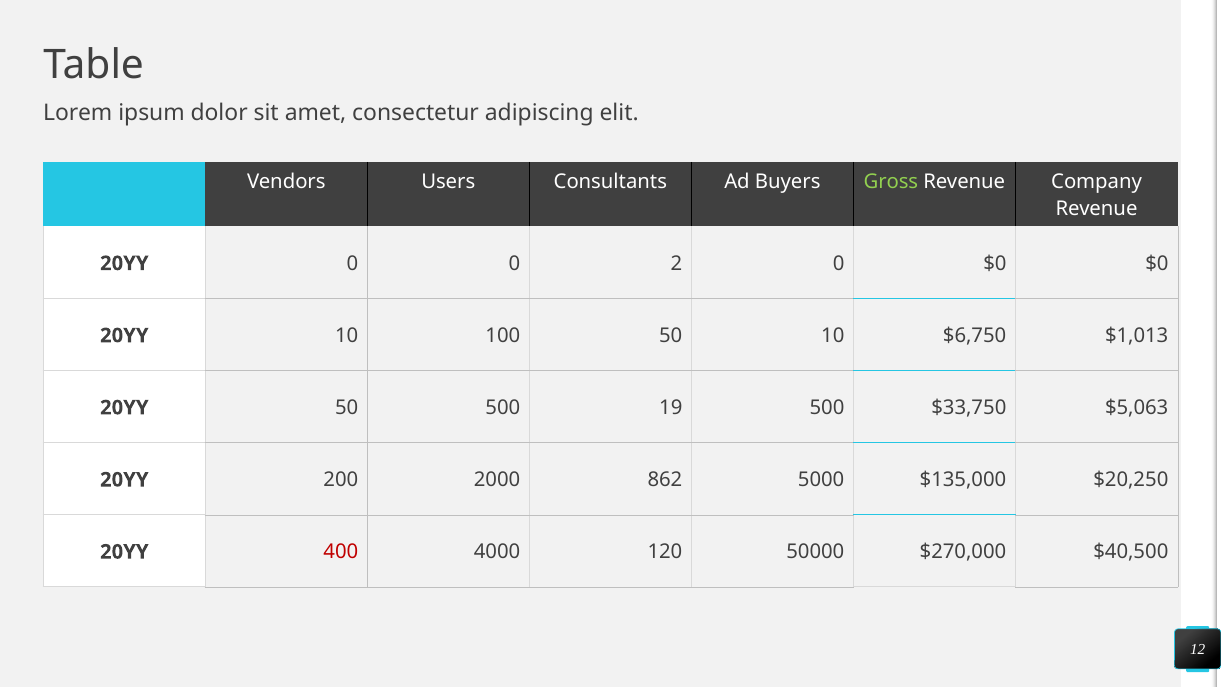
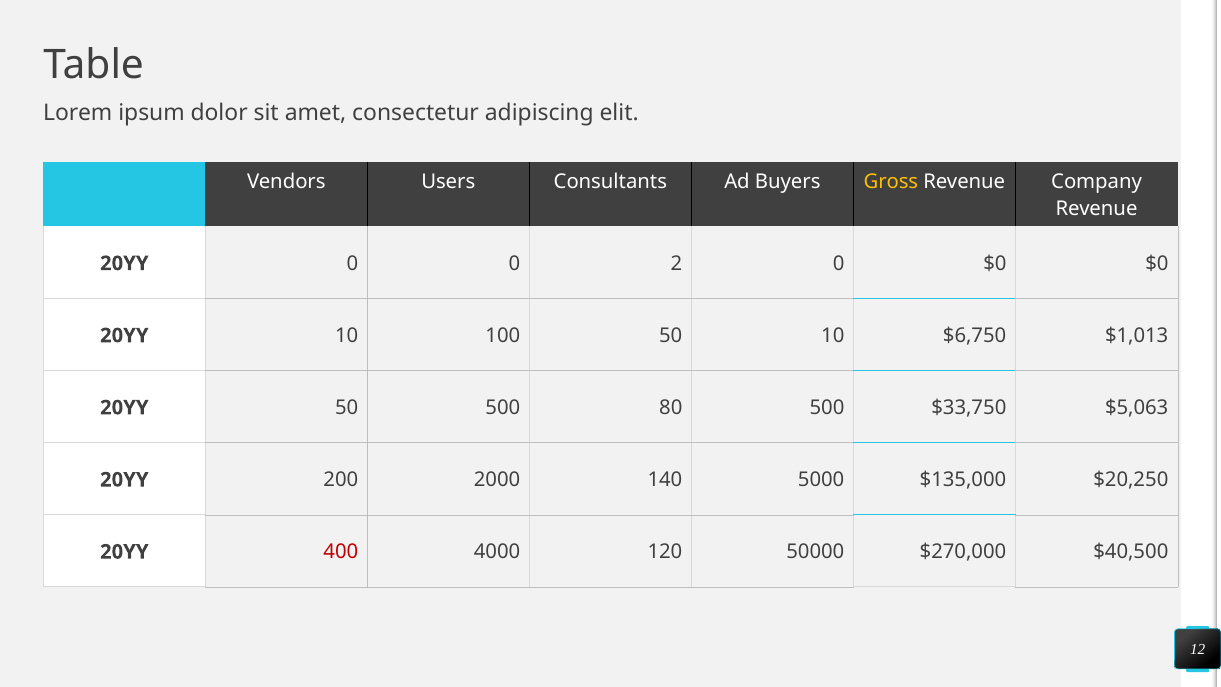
Gross colour: light green -> yellow (891, 181)
19: 19 -> 80 (671, 408)
862: 862 -> 140 (665, 480)
